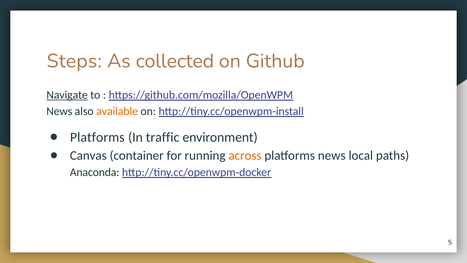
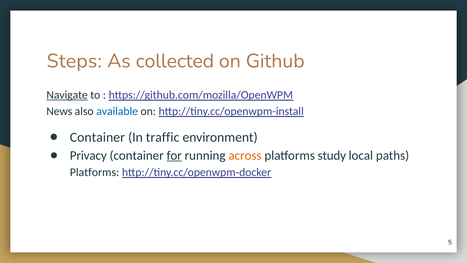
available colour: orange -> blue (117, 111)
Platforms: Platforms -> Container (97, 137)
Canvas: Canvas -> Privacy (88, 155)
for underline: none -> present (174, 155)
platforms news: news -> study (332, 155)
Anaconda: Anaconda -> Platforms (95, 172)
